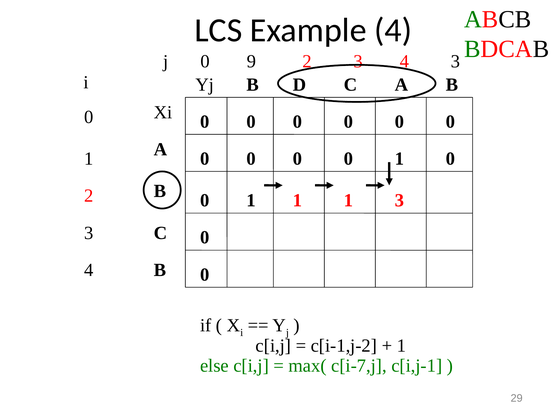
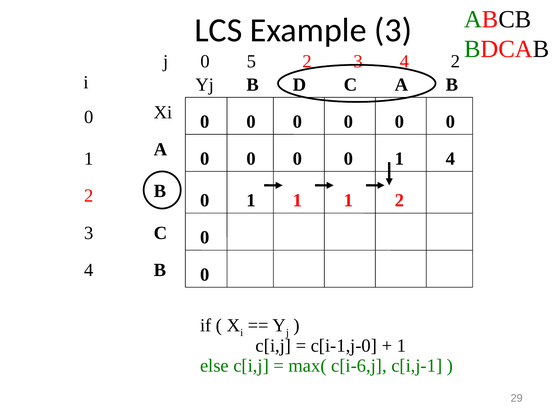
Example 4: 4 -> 3 (393, 30)
9: 9 -> 5 (252, 61)
4 3: 3 -> 2 (455, 61)
0: 0 -> 4 (450, 159)
1 1 3: 3 -> 2 (399, 200)
c[i-1,j-2: c[i-1,j-2 -> c[i-1,j-0 (344, 346)
c[i-7,j: c[i-7,j -> c[i-6,j (359, 366)
